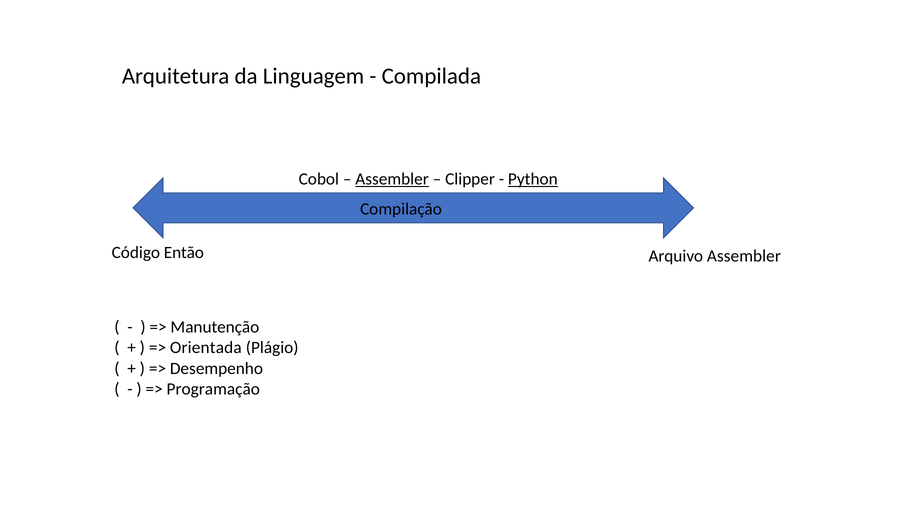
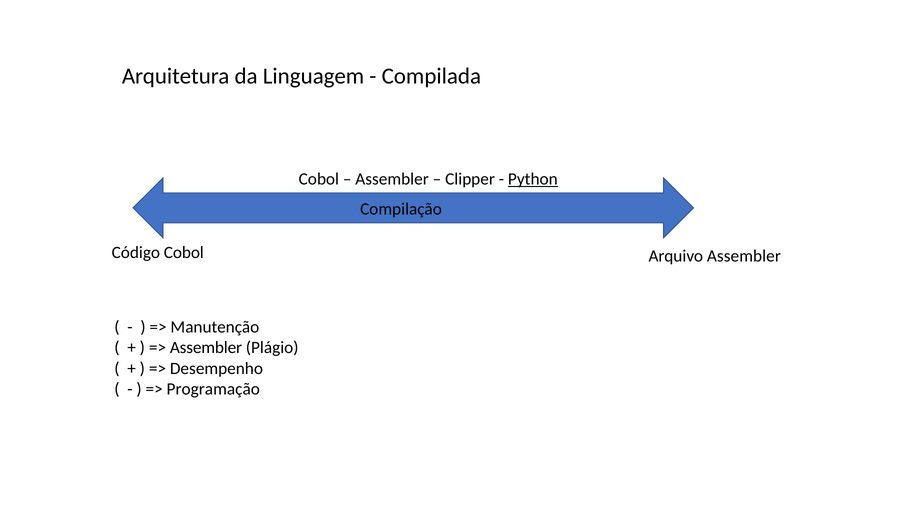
Assembler underline: present -> none (392, 179)
Código Então: Então -> Cobol (184, 253)
Orientada: Orientada -> Assembler (206, 348)
